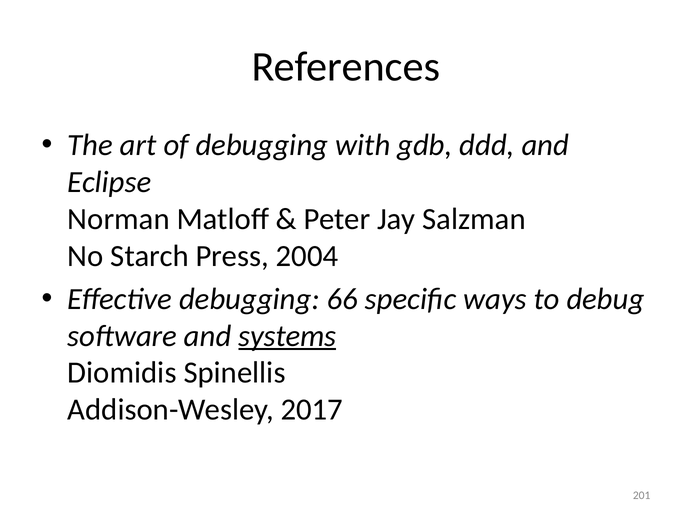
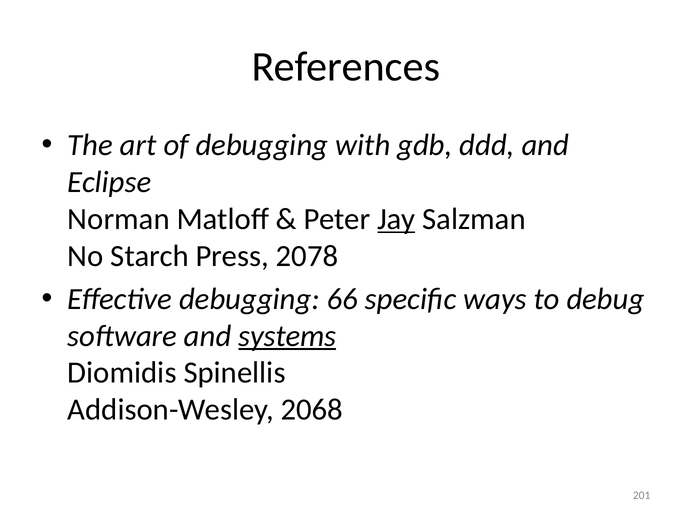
Jay underline: none -> present (396, 219)
2004: 2004 -> 2078 (307, 256)
2017: 2017 -> 2068 (312, 410)
